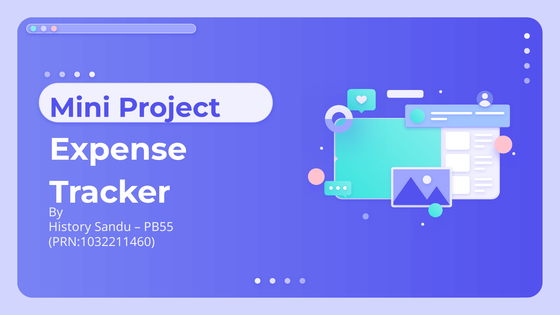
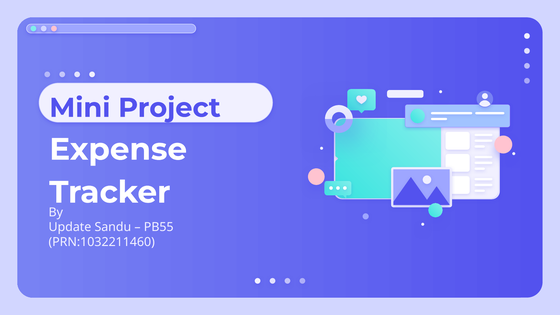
History: History -> Update (70, 227)
